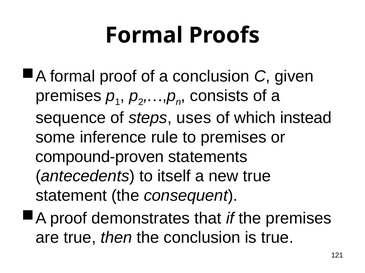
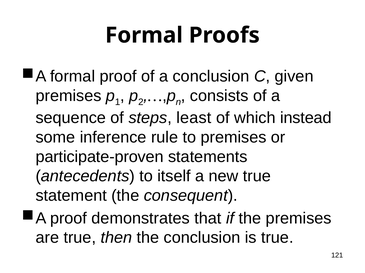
uses: uses -> least (194, 118)
compound-proven: compound-proven -> participate-proven (100, 157)
